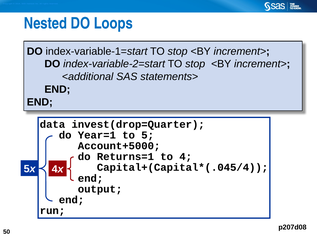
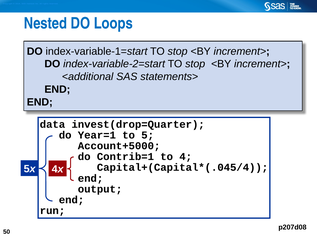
Returns=1: Returns=1 -> Contrib=1 (125, 157)
